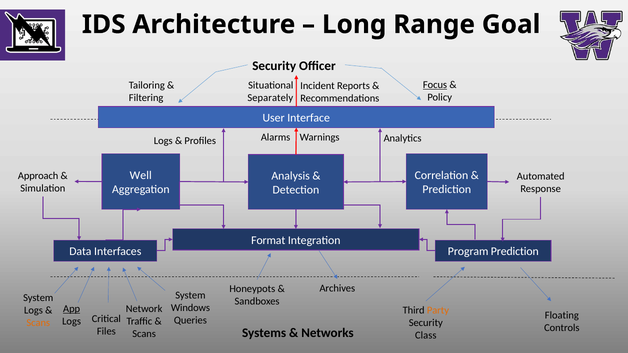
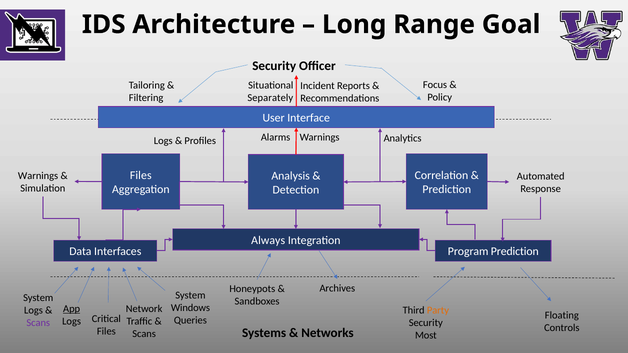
Focus underline: present -> none (435, 85)
Well: Well -> Files (141, 175)
Approach: Approach -> Warnings (38, 176)
Format: Format -> Always (268, 240)
Scans colour: orange -> purple (38, 323)
Class: Class -> Most (426, 336)
